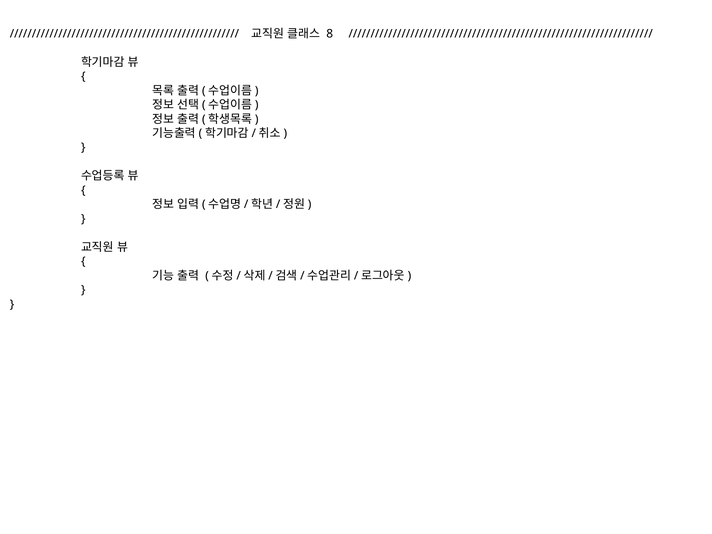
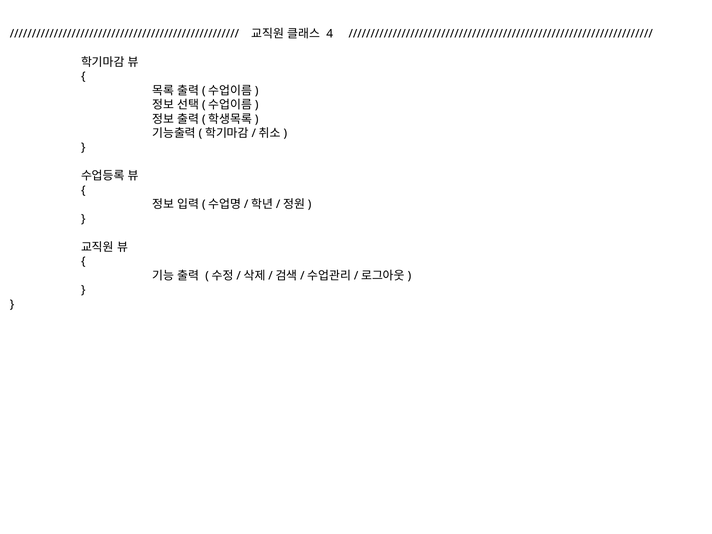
8: 8 -> 4 (330, 34)
